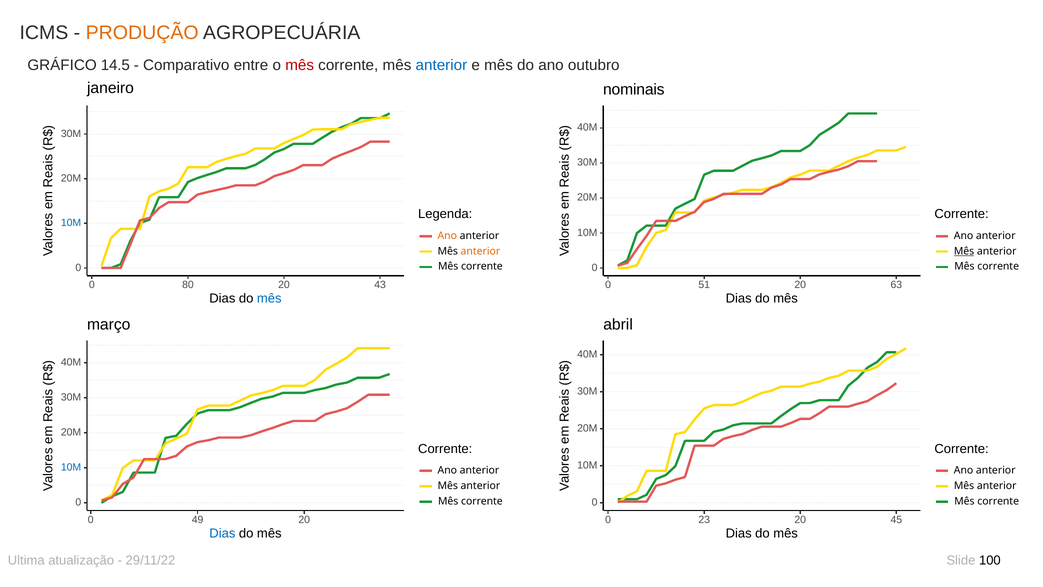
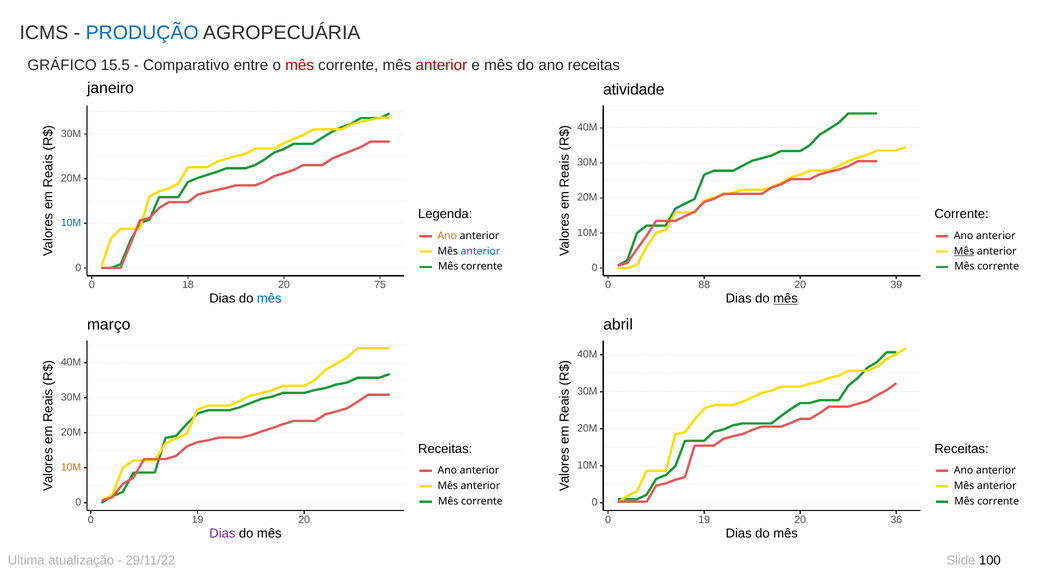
PRODUÇÃO colour: orange -> blue (142, 33)
14.5: 14.5 -> 15.5 (115, 65)
anterior colour: blue -> red (441, 65)
ano outubro: outubro -> receitas (594, 65)
nominais: nominais -> atividade (634, 90)
anterior colour: orange -> blue (480, 251)
80: 80 -> 18 (188, 285)
43: 43 -> 75 (380, 285)
51: 51 -> 88 (704, 285)
63: 63 -> 39 (896, 285)
mês underline: none -> present (786, 298)
Corrente: Corrente -> Receitas (445, 449)
Corrente: Corrente -> Receitas (961, 449)
10M colour: blue -> orange (71, 467)
49: 49 -> 19 (198, 519)
23: 23 -> 19 (704, 519)
45: 45 -> 36 (896, 519)
Dias colour: blue -> purple (222, 533)
